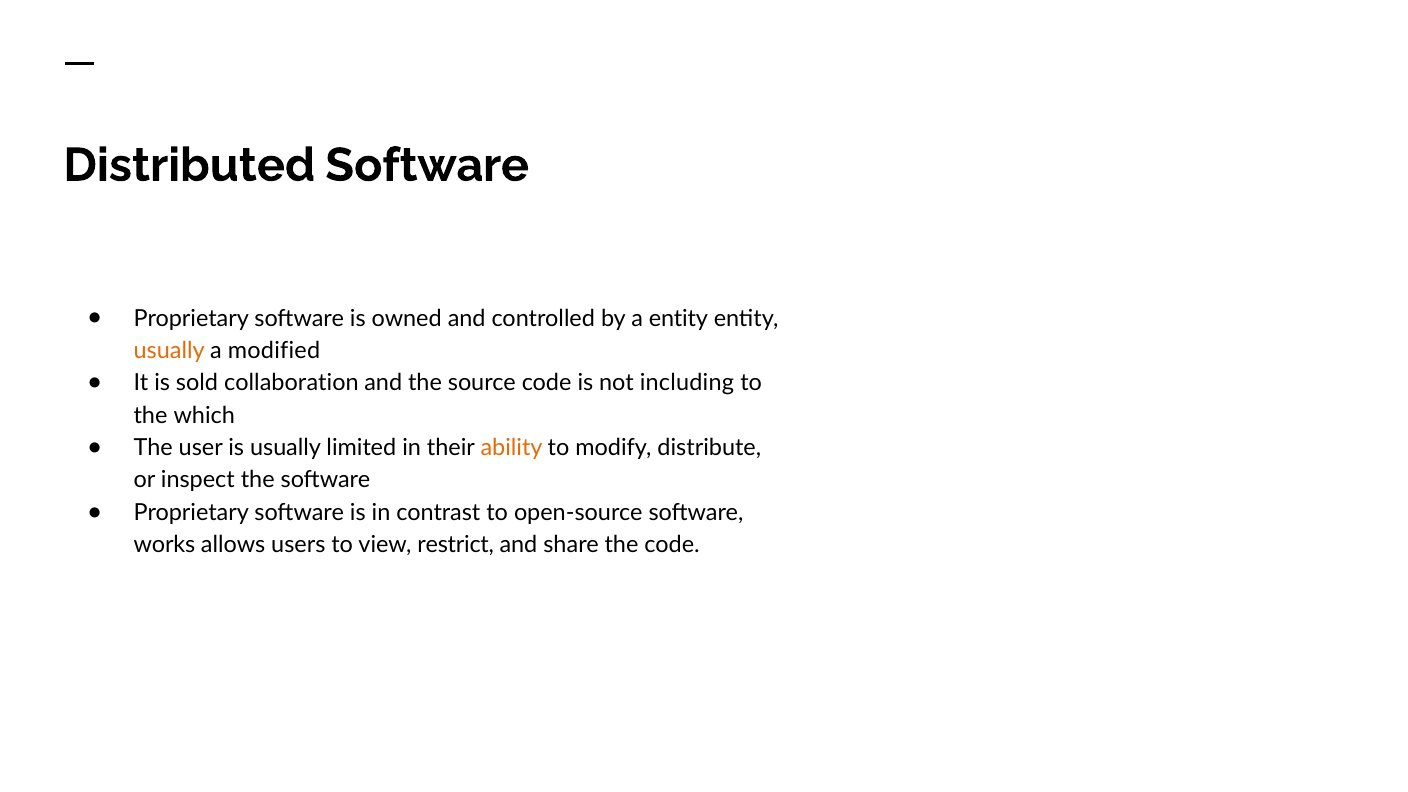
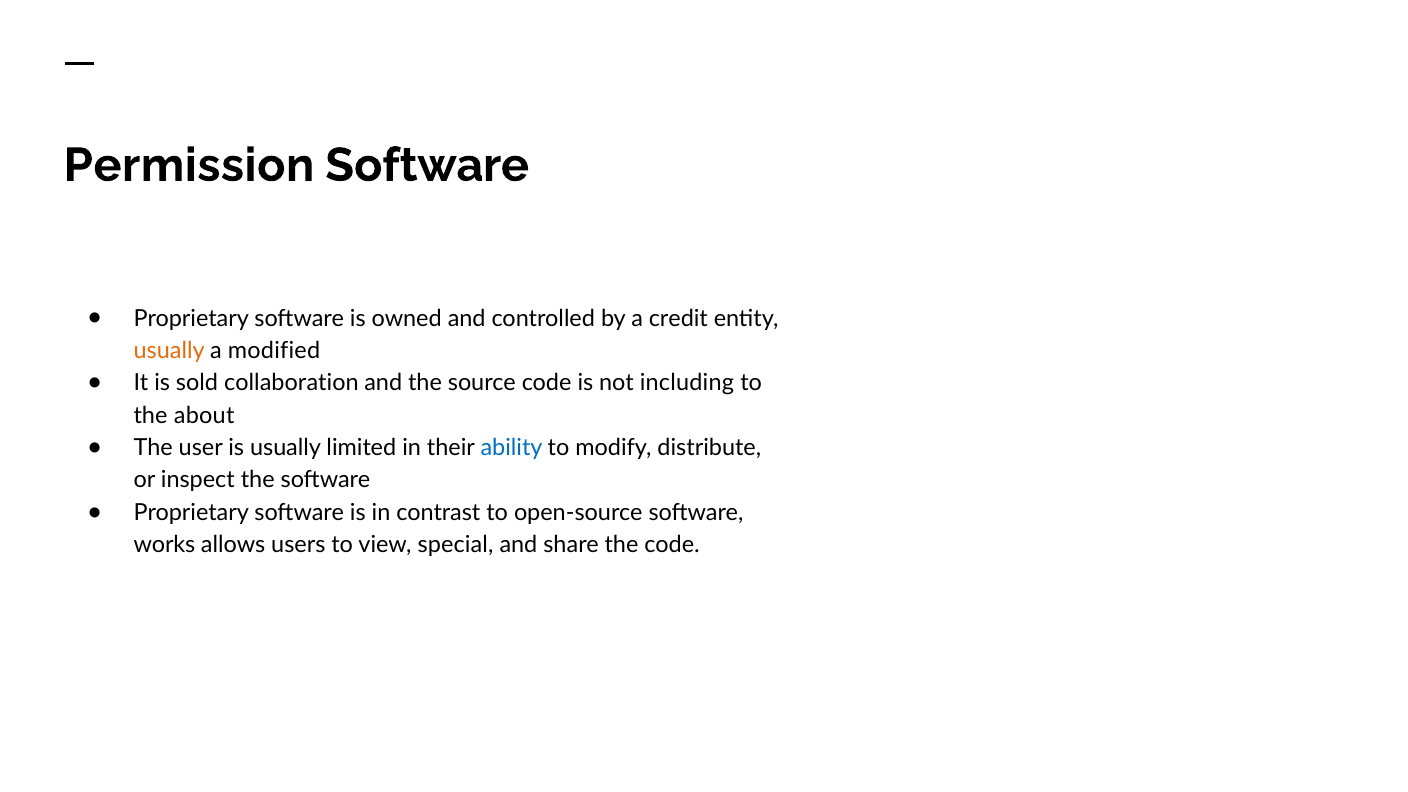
Distributed: Distributed -> Permission (189, 165)
a entity: entity -> credit (678, 318)
which: which -> about (204, 415)
ability colour: orange -> blue (512, 448)
restrict: restrict -> special (455, 545)
